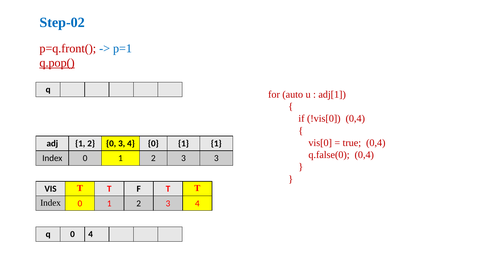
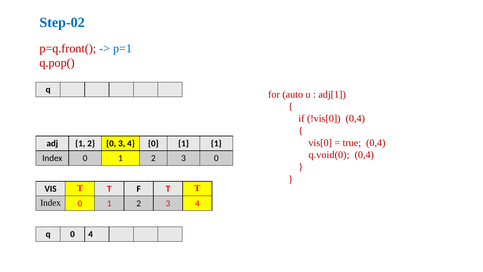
q.pop( underline: present -> none (57, 63)
q.false(0: q.false(0 -> q.void(0 (329, 155)
3 3: 3 -> 0 (216, 158)
